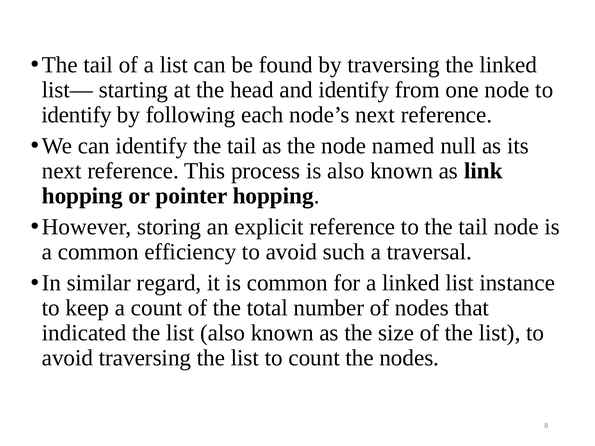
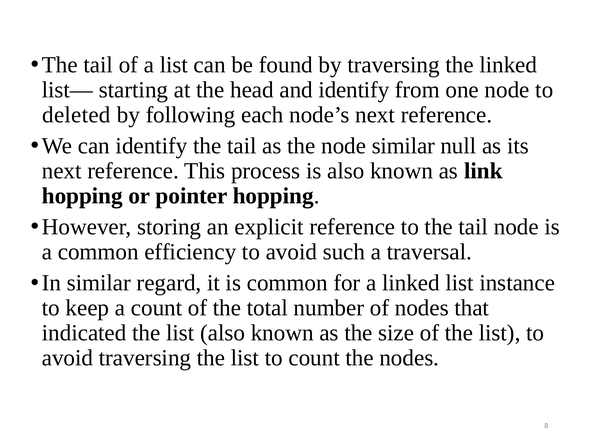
identify: identify -> deleted (76, 115)
node named: named -> similar (403, 146)
